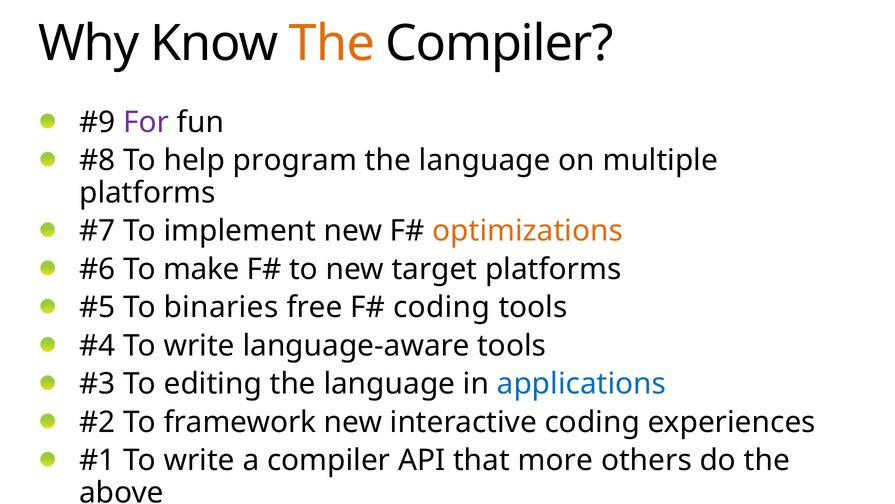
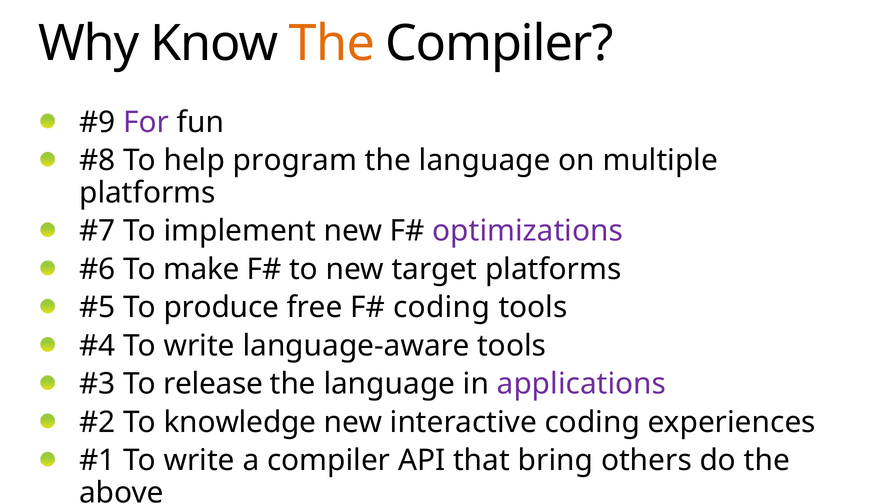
optimizations colour: orange -> purple (528, 231)
binaries: binaries -> produce (221, 307)
editing: editing -> release (213, 384)
applications colour: blue -> purple (582, 384)
framework: framework -> knowledge (240, 422)
more: more -> bring (555, 460)
